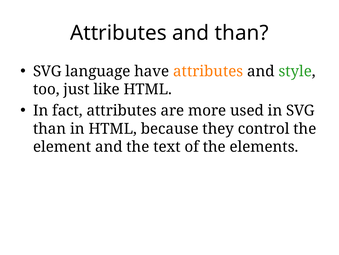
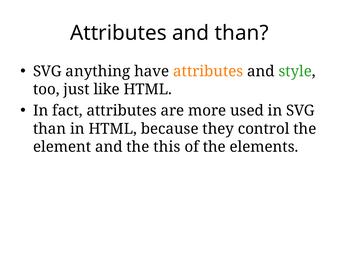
language: language -> anything (98, 71)
text: text -> this (167, 146)
